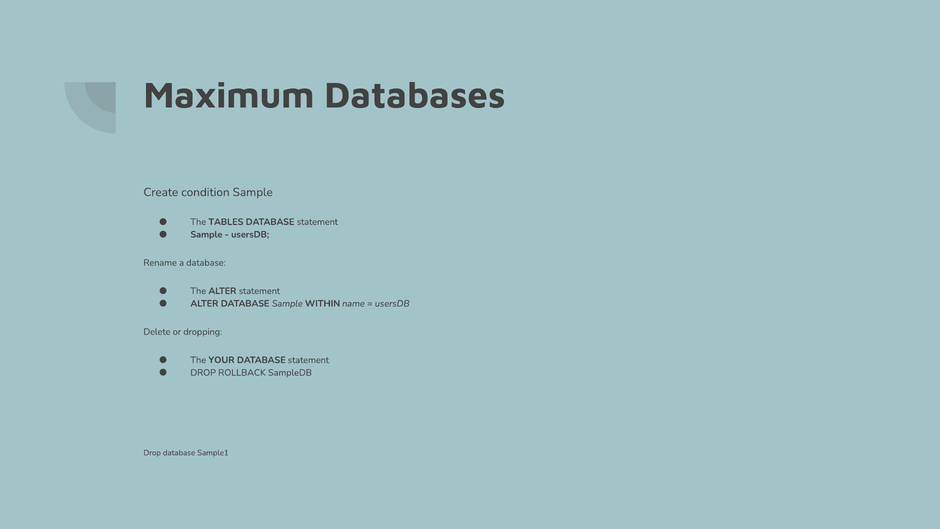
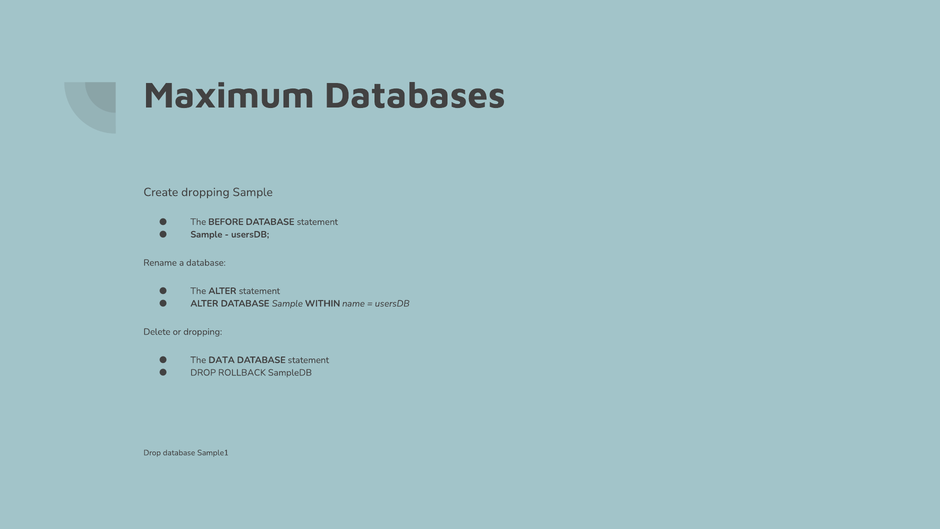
Create condition: condition -> dropping (205, 192)
TABLES: TABLES -> BEFORE (226, 222)
YOUR: YOUR -> DATA (222, 360)
